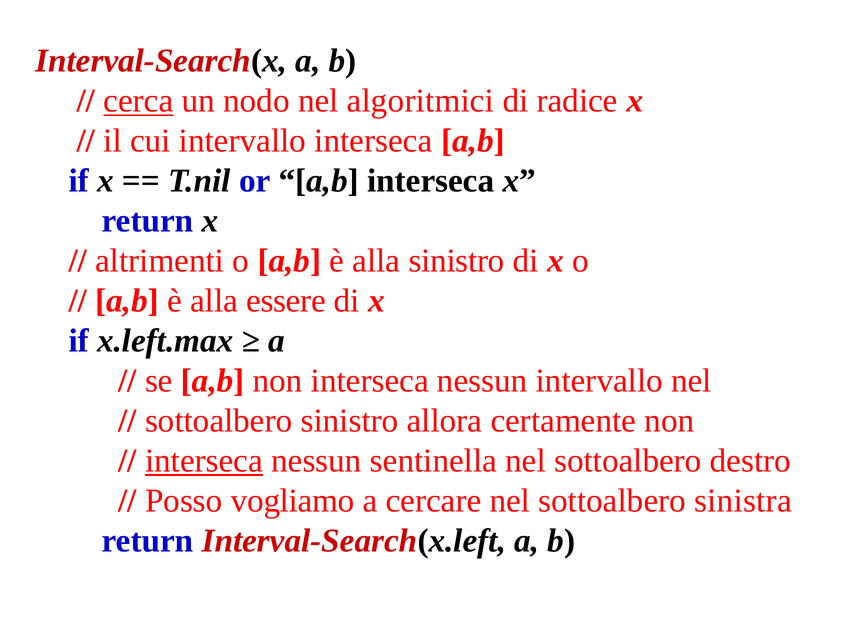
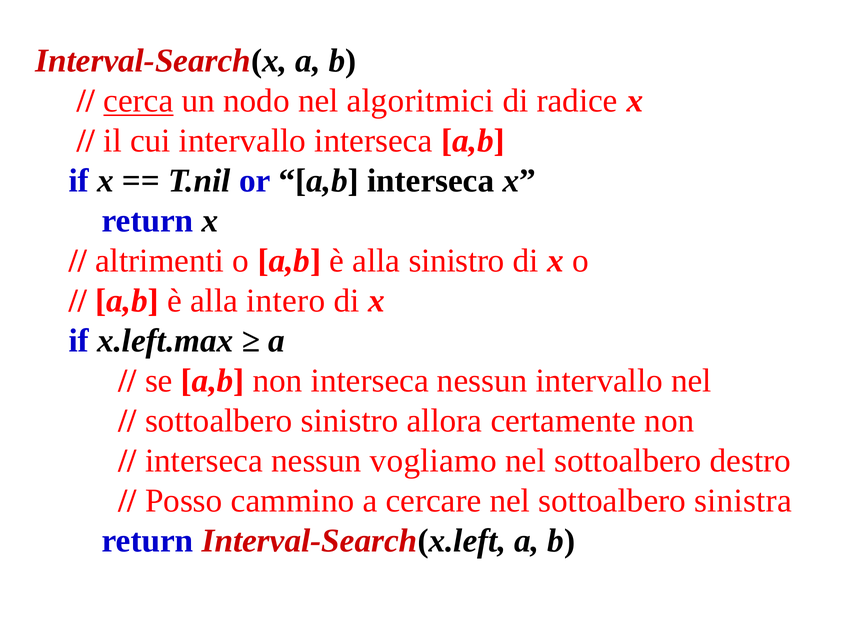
essere: essere -> intero (286, 301)
interseca underline: present -> none (204, 461)
sentinella: sentinella -> vogliamo (433, 461)
vogliamo: vogliamo -> cammino (293, 501)
